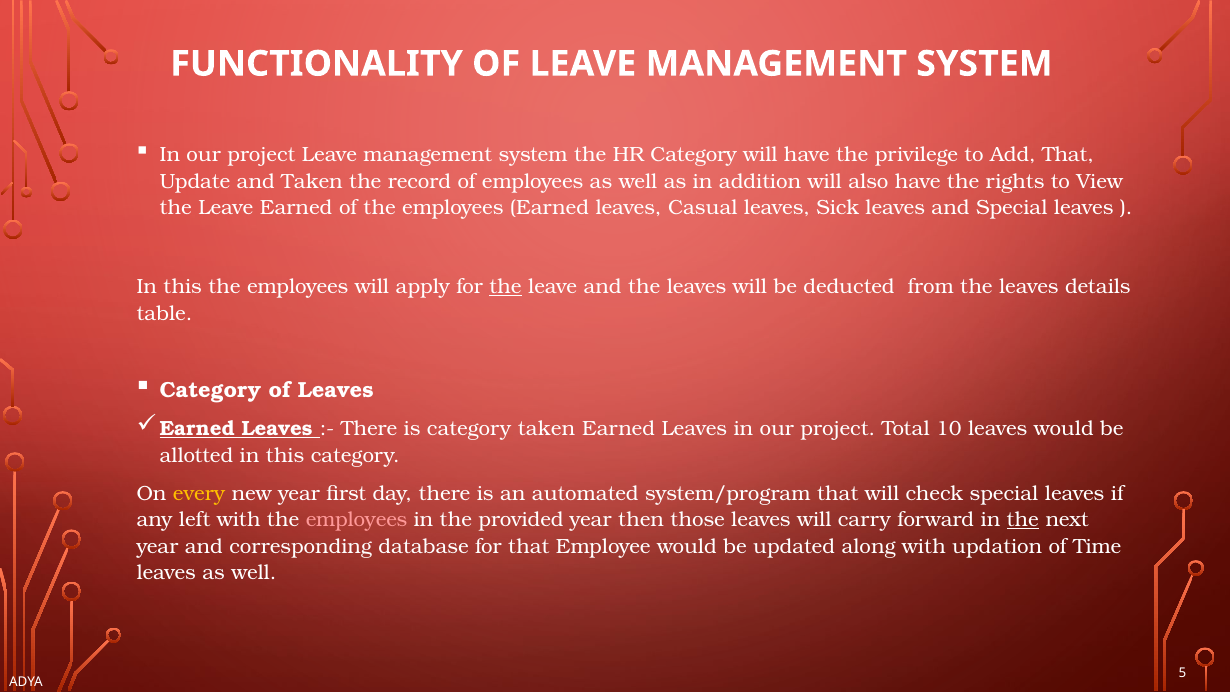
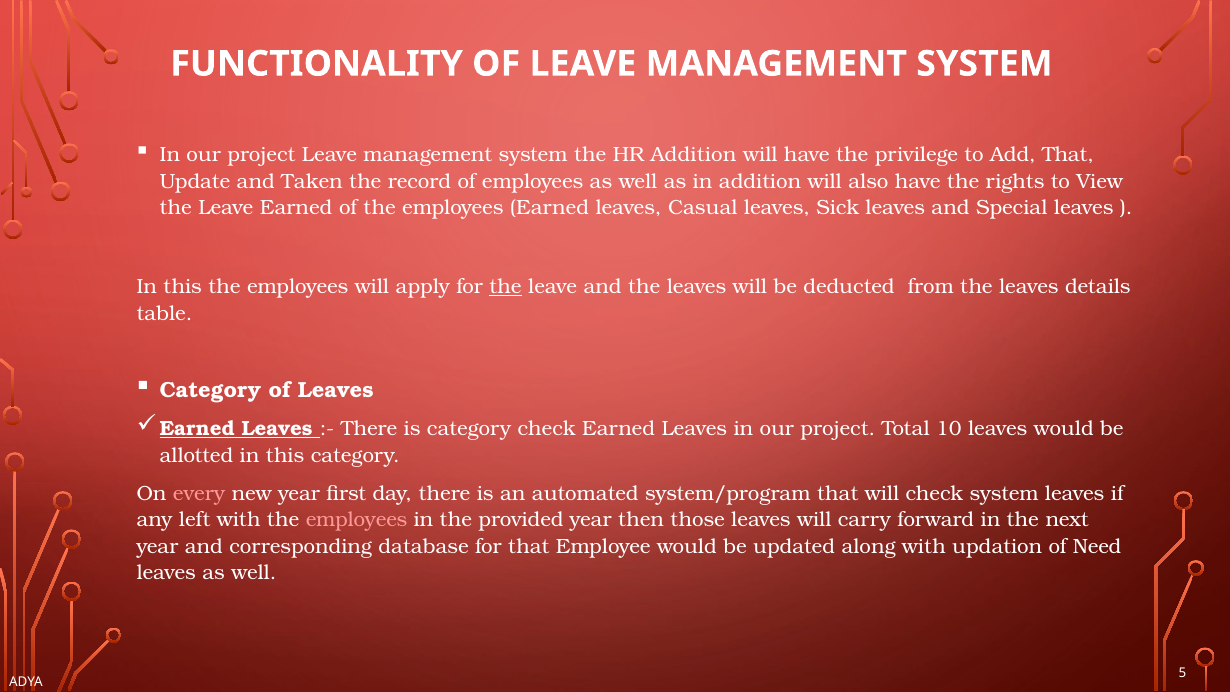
HR Category: Category -> Addition (693, 155)
category taken: taken -> check (547, 429)
every colour: yellow -> pink (199, 493)
check special: special -> system (1004, 493)
the underline: present -> none (1023, 520)
Time: Time -> Need (1097, 546)
